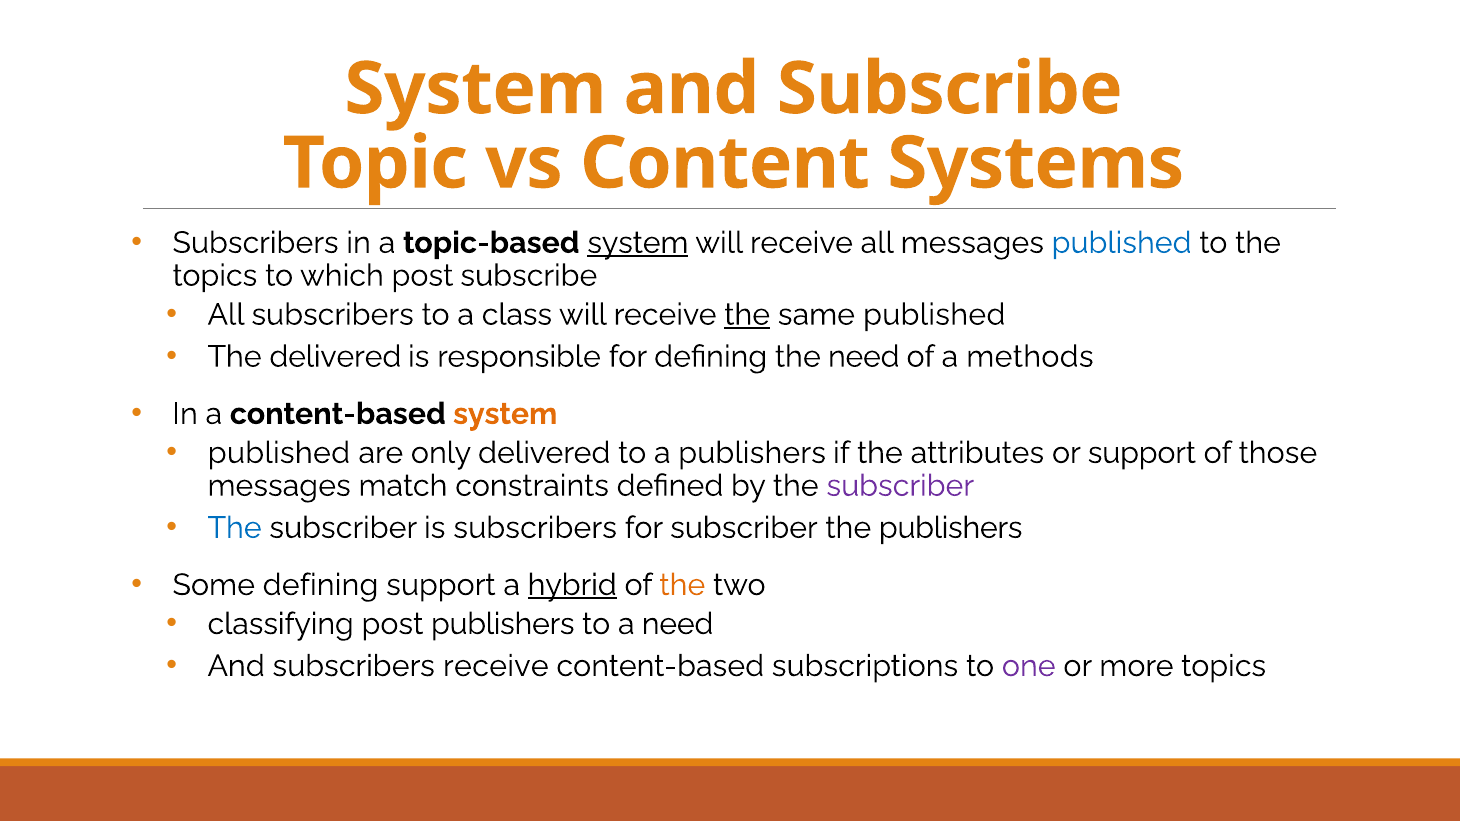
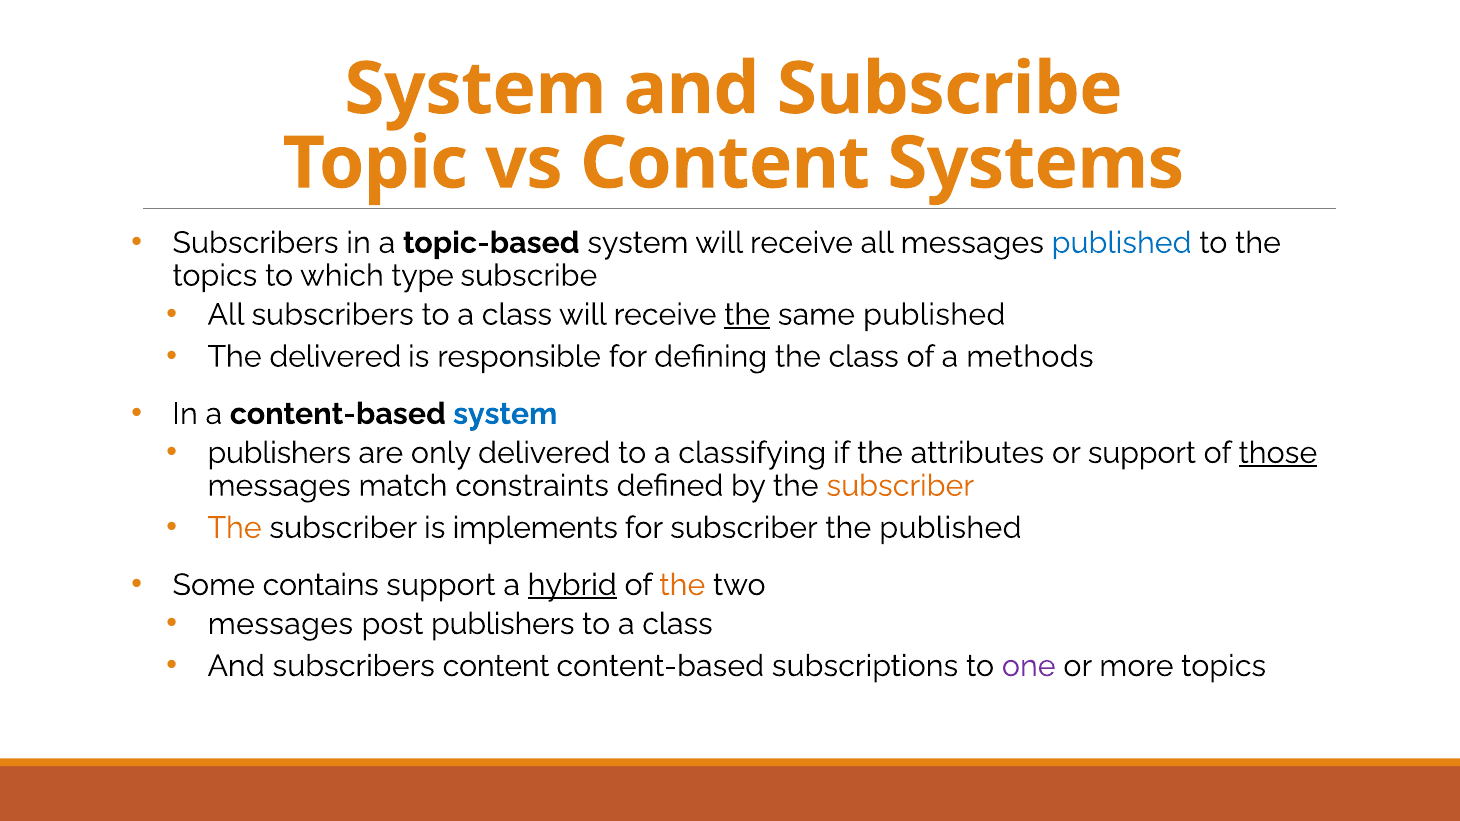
system underline: present -> none (638, 243)
which post: post -> type (423, 276)
the need: need -> class (864, 357)
system colour: orange -> blue (505, 414)
published: published -> publishers (279, 453)
a publishers: publishers -> classifying (752, 453)
those underline: none -> present (1278, 453)
subscriber colour: purple -> orange (900, 486)
The colour: blue -> orange (235, 528)
is subscribers: subscribers -> implements (535, 528)
the publishers: publishers -> published (950, 528)
Some defining: defining -> contains (321, 585)
classifying: classifying -> messages (280, 624)
need: need -> class (677, 624)
subscribers receive: receive -> content (496, 666)
